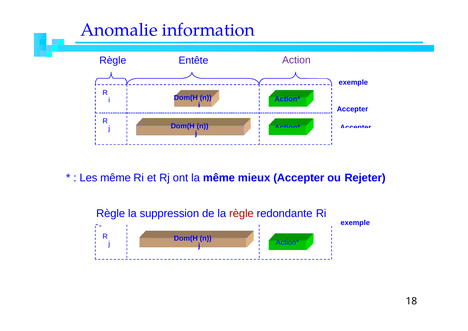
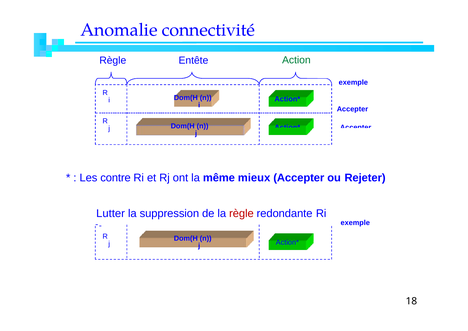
information: information -> connectivité (208, 30)
Action colour: purple -> green (296, 60)
Les même: même -> contre (116, 178)
Règle: Règle -> Lutter (111, 213)
